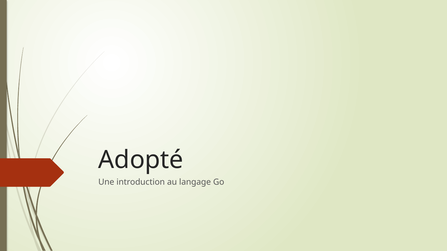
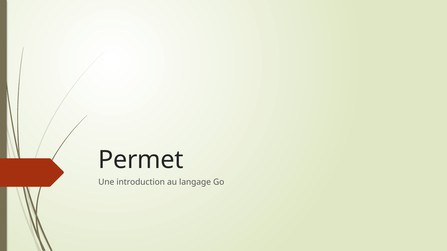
Adopté: Adopté -> Permet (141, 160)
